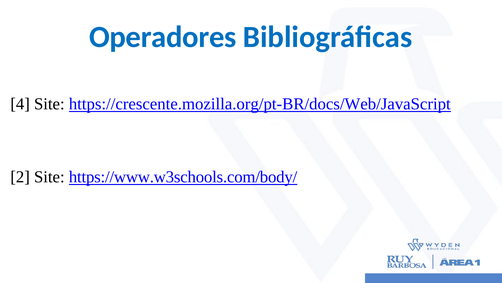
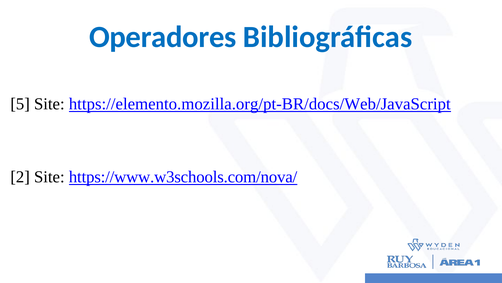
4: 4 -> 5 (20, 104)
https://crescente.mozilla.org/pt-BR/docs/Web/JavaScript: https://crescente.mozilla.org/pt-BR/docs/Web/JavaScript -> https://elemento.mozilla.org/pt-BR/docs/Web/JavaScript (260, 104)
https://www.w3schools.com/body/: https://www.w3schools.com/body/ -> https://www.w3schools.com/nova/ (183, 177)
